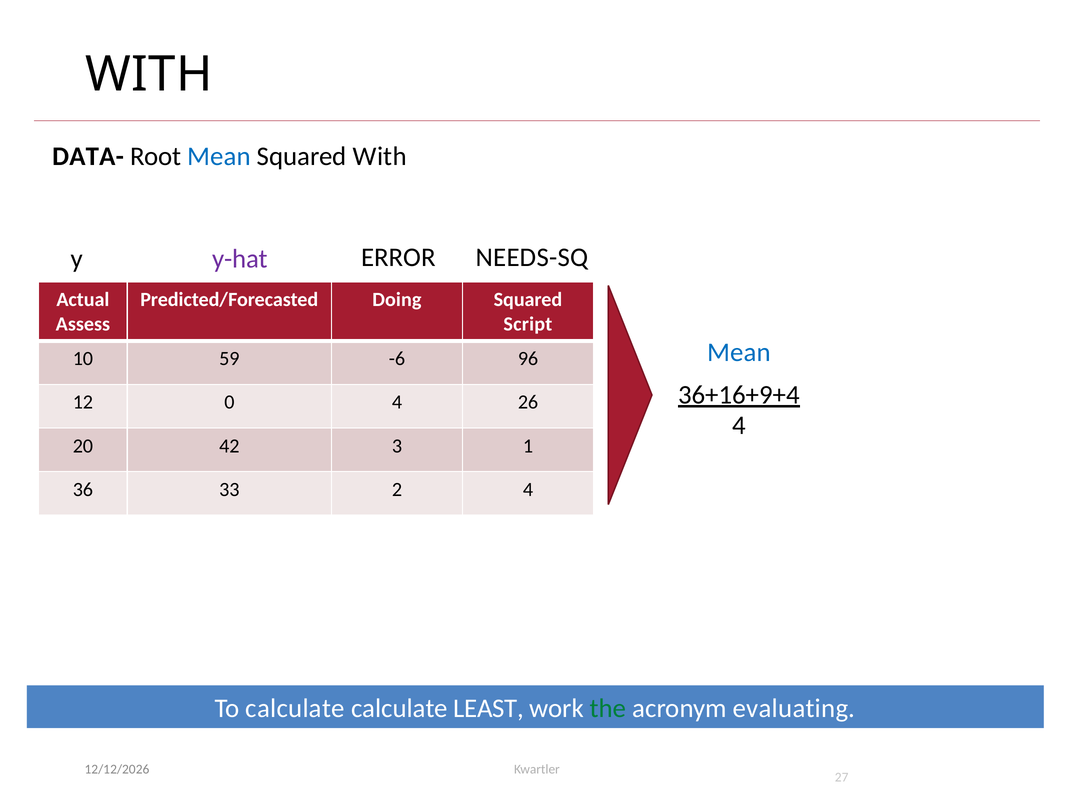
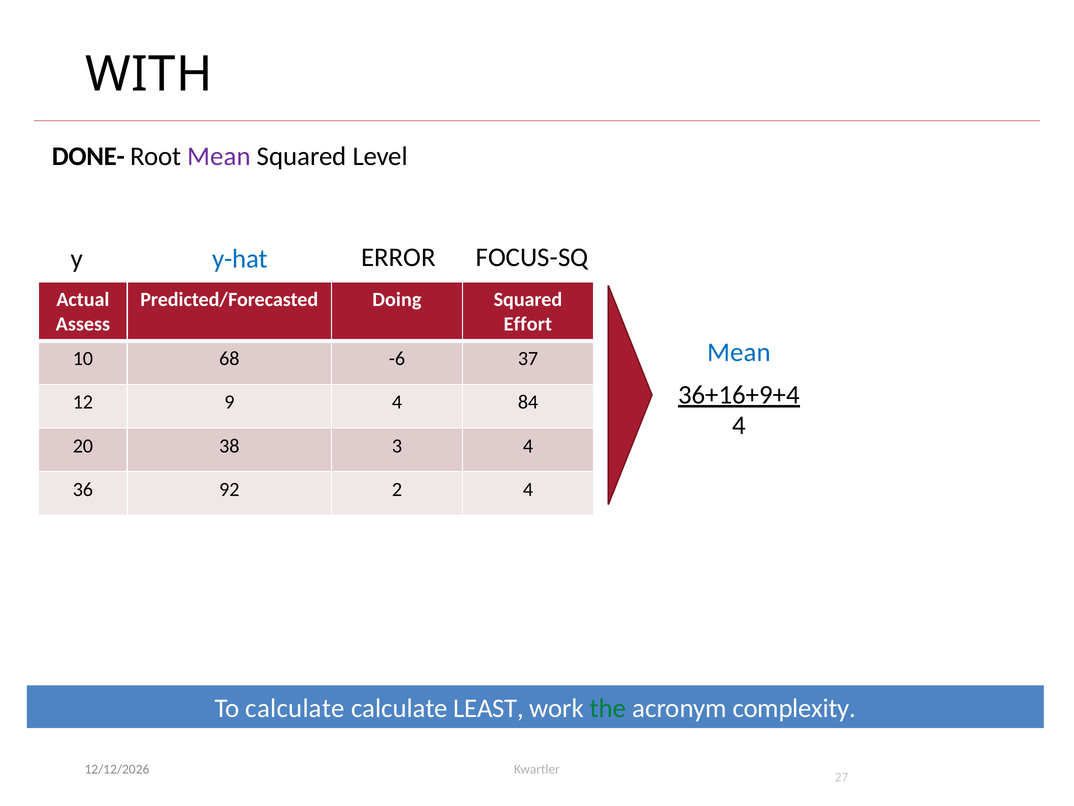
DATA-: DATA- -> DONE- (88, 156)
Mean colour: blue -> purple (219, 156)
Squared With: With -> Level (380, 156)
y-hat colour: purple -> blue (240, 259)
NEEDS-SQ: NEEDS-SQ -> FOCUS-SQ (532, 257)
Script: Script -> Effort (528, 324)
59: 59 -> 68 (229, 359)
96: 96 -> 37 (528, 359)
0: 0 -> 9 (229, 402)
26: 26 -> 84 (528, 402)
42: 42 -> 38 (229, 446)
3 1: 1 -> 4 (528, 446)
33: 33 -> 92 (229, 489)
evaluating: evaluating -> complexity (794, 708)
